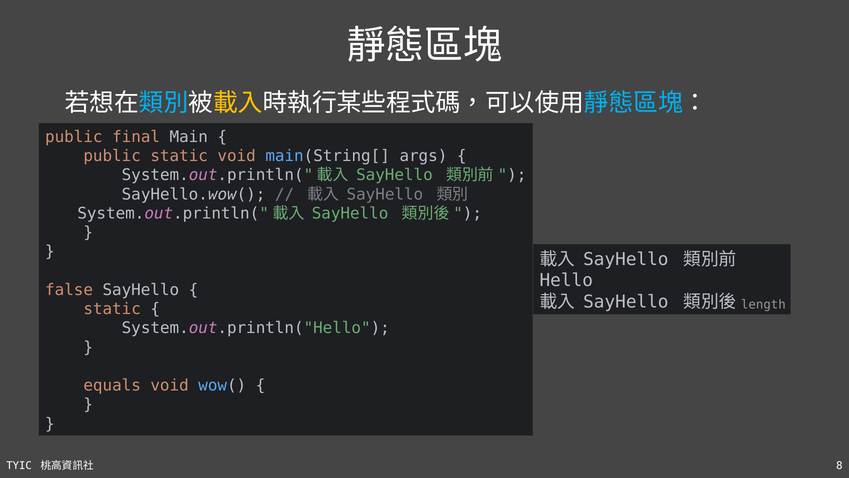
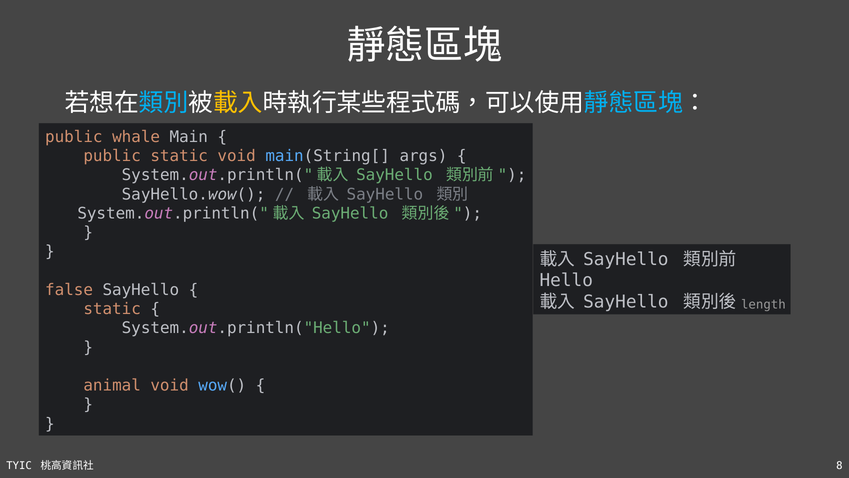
final: final -> whale (136, 137)
equals: equals -> animal (112, 385)
